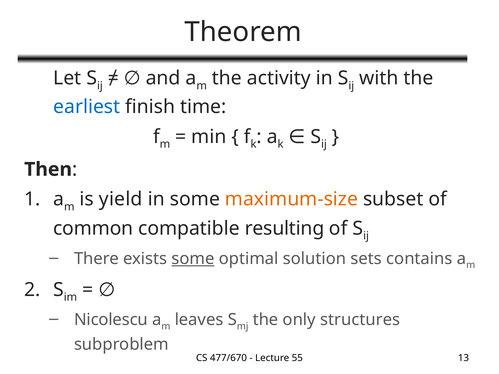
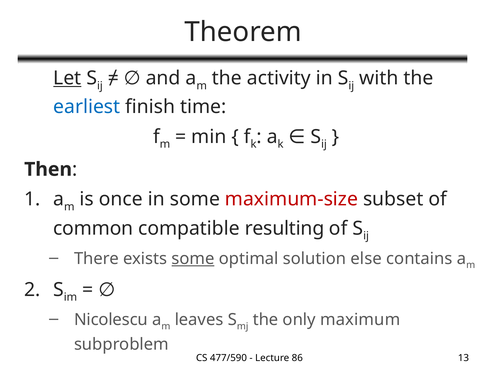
Let underline: none -> present (67, 78)
yield: yield -> once (121, 199)
maximum-size colour: orange -> red (291, 199)
sets: sets -> else (366, 259)
structures: structures -> maximum (360, 320)
477/670: 477/670 -> 477/590 (228, 358)
55: 55 -> 86 (297, 358)
